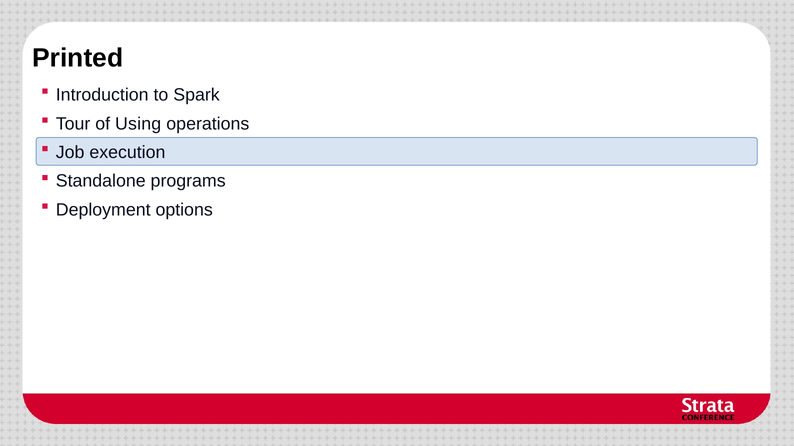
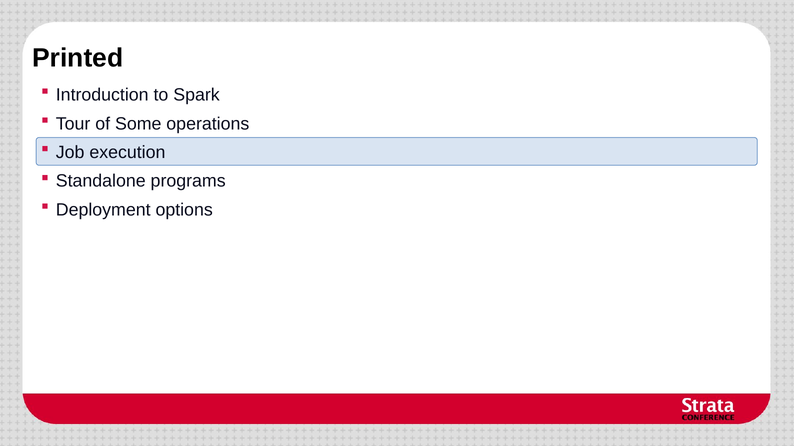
Using: Using -> Some (138, 124)
